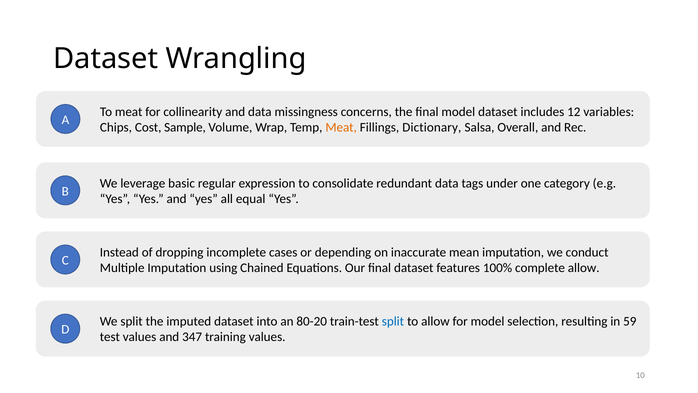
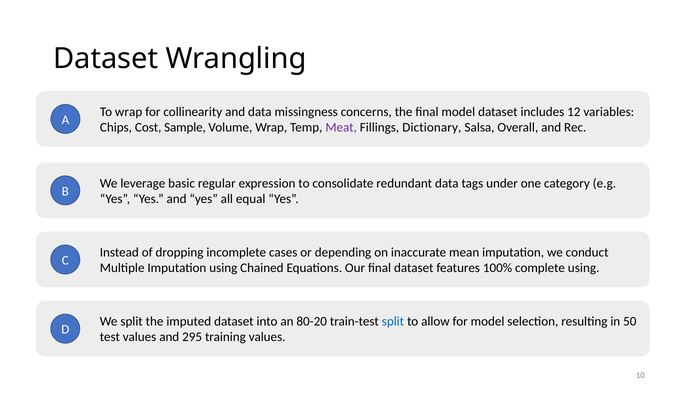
To meat: meat -> wrap (129, 112)
Meat colour: orange -> purple (341, 127)
complete allow: allow -> using (584, 268)
59: 59 -> 50 (630, 321)
347: 347 -> 295 (192, 337)
